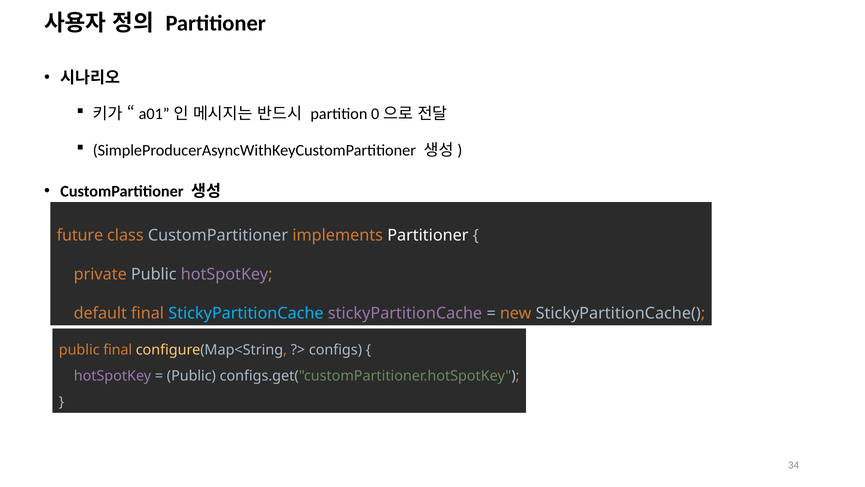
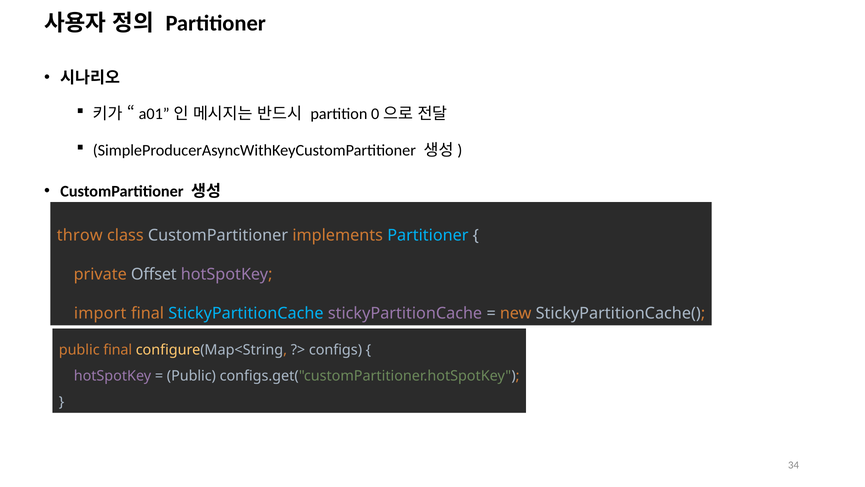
future: future -> throw (80, 235)
Partitioner colour: white -> light blue (428, 235)
private Public: Public -> Offset (154, 274)
default: default -> import (100, 313)
